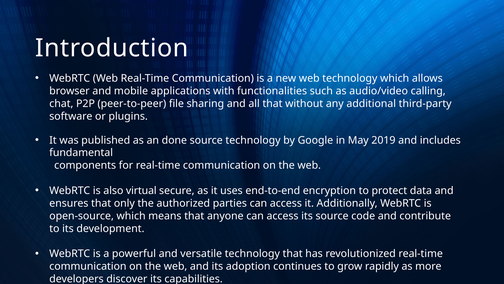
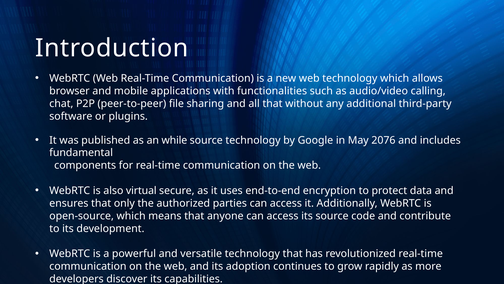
done: done -> while (174, 140)
2019: 2019 -> 2076 (383, 140)
